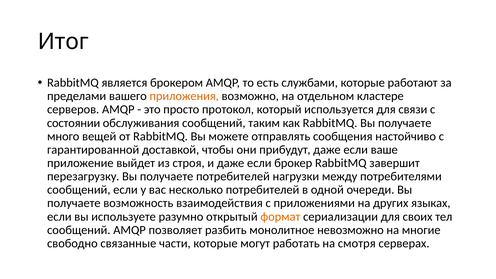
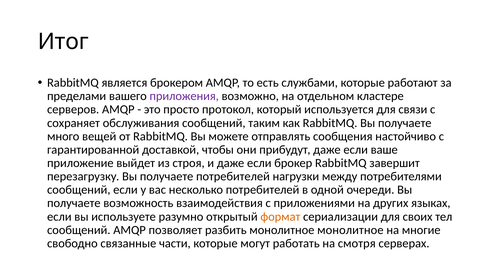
приложения colour: orange -> purple (184, 96)
состоянии: состоянии -> сохраняет (74, 123)
монолитное невозможно: невозможно -> монолитное (350, 230)
